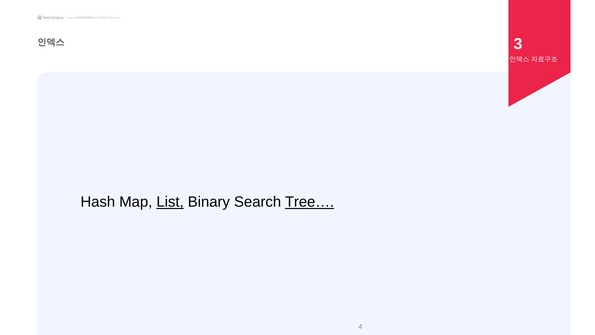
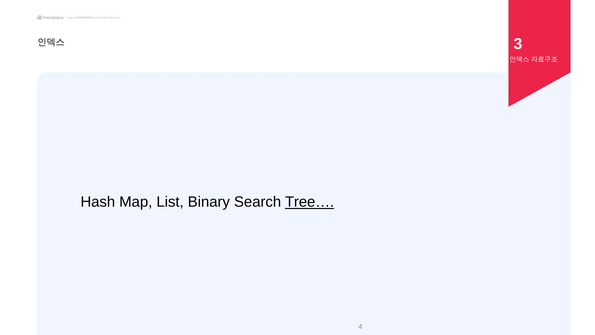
List underline: present -> none (170, 202)
